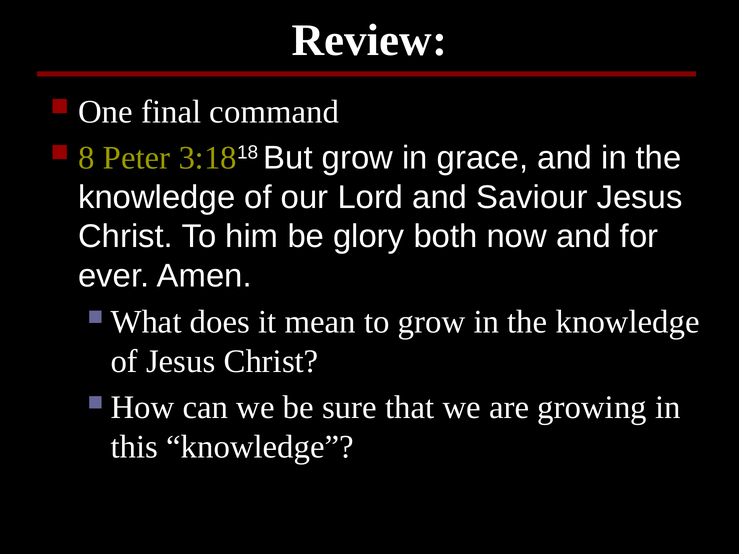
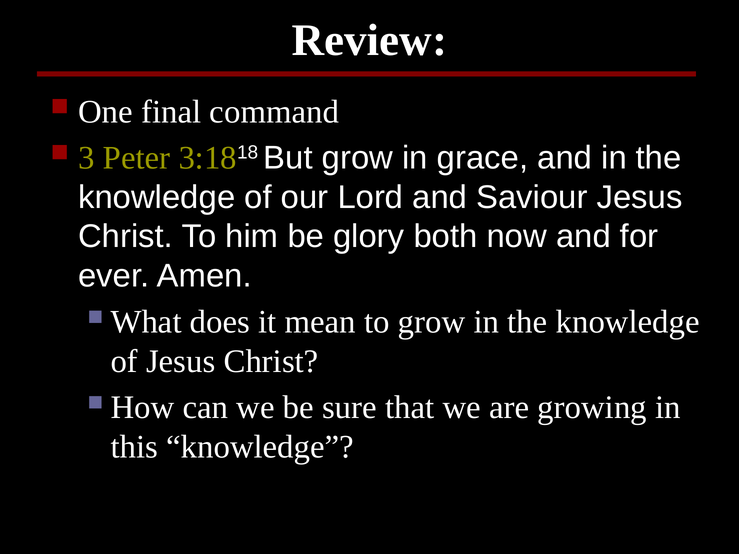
8: 8 -> 3 (86, 158)
